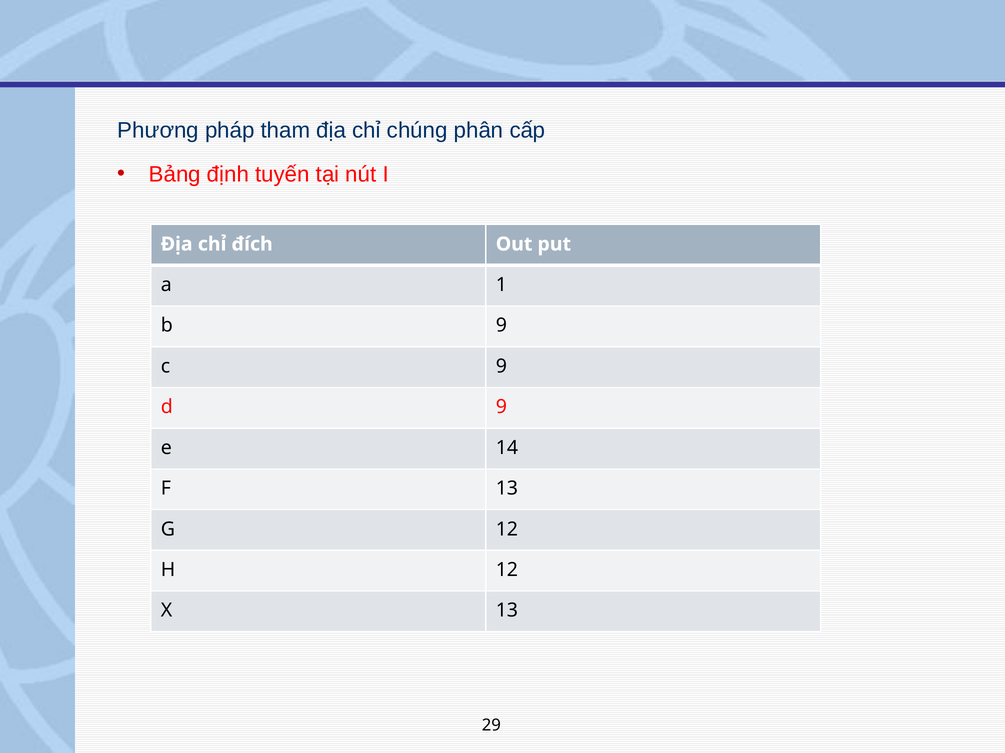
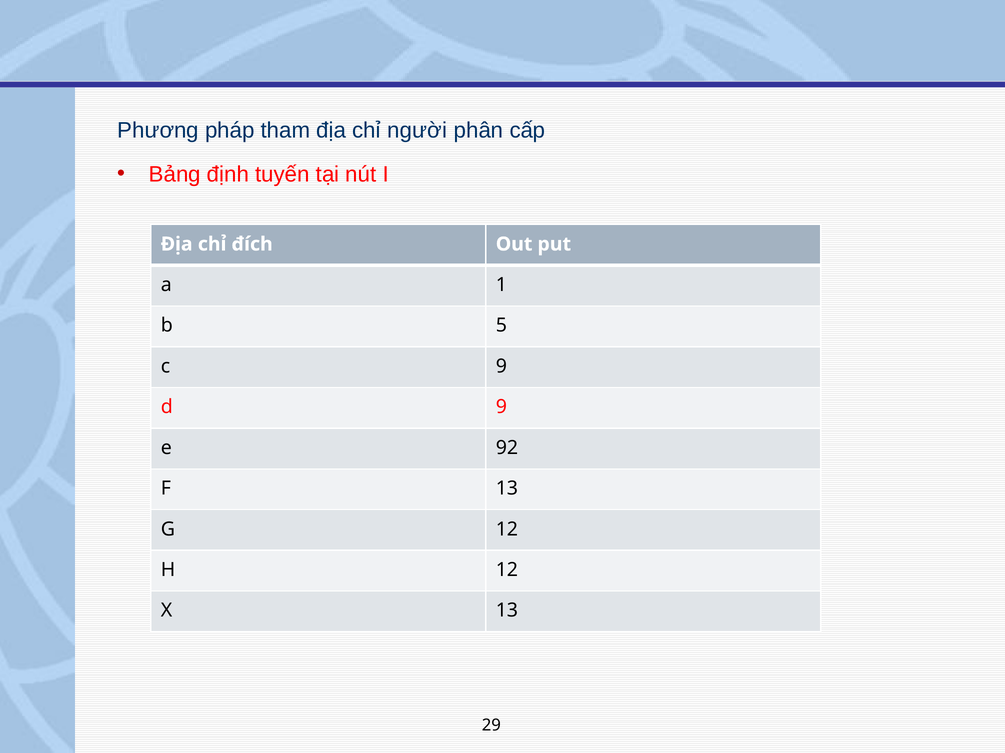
chúng: chúng -> người (417, 131)
b 9: 9 -> 5 (501, 326)
14: 14 -> 92 (507, 448)
